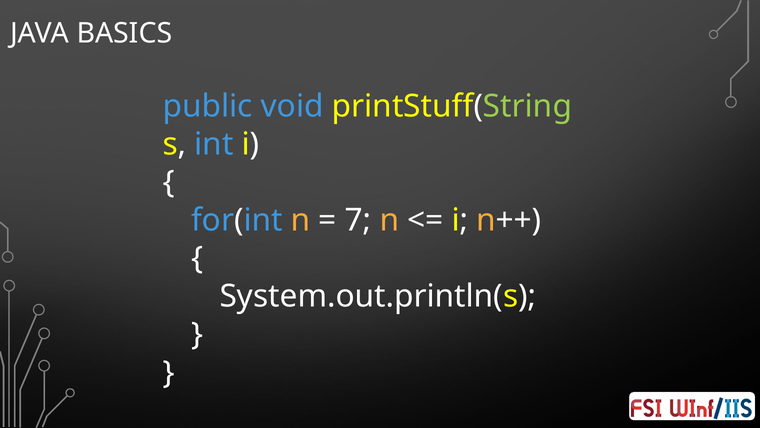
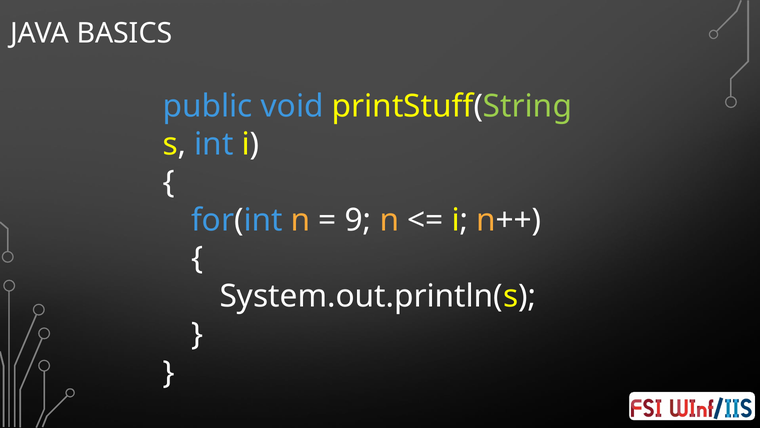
7: 7 -> 9 (358, 220)
